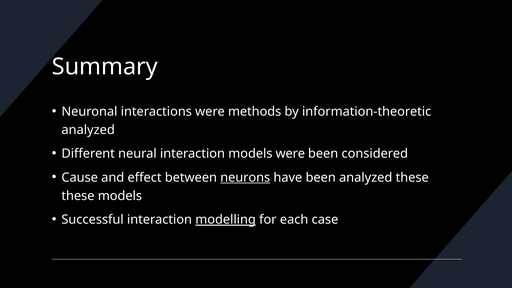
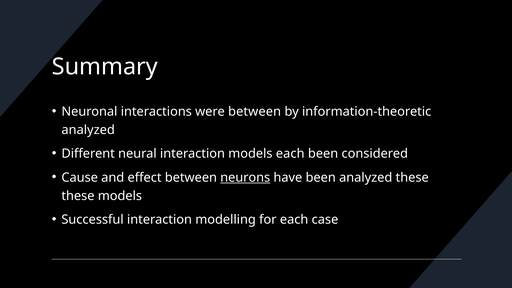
were methods: methods -> between (255, 112)
models were: were -> each (290, 154)
modelling underline: present -> none (226, 220)
